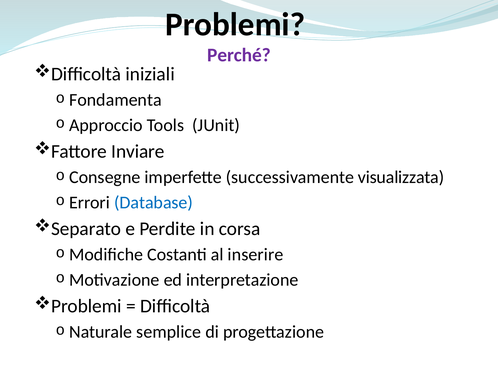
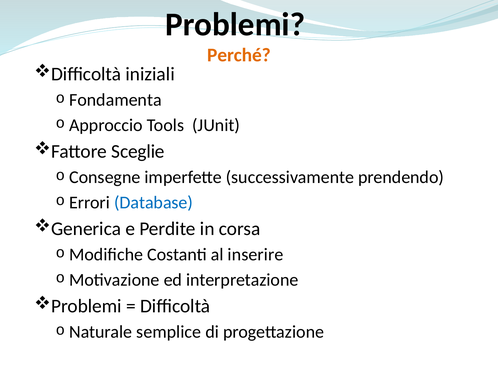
Perché colour: purple -> orange (239, 55)
Inviare: Inviare -> Sceglie (138, 152)
visualizzata: visualizzata -> prendendo (401, 178)
Separato: Separato -> Generica (86, 229)
